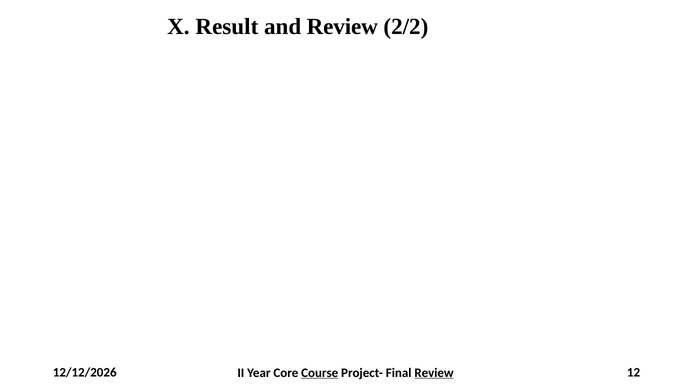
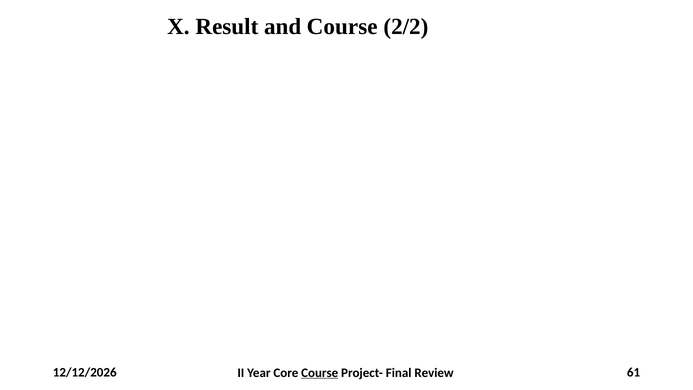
and Review: Review -> Course (342, 27)
12: 12 -> 61 (634, 372)
Review underline: present -> none (434, 373)
